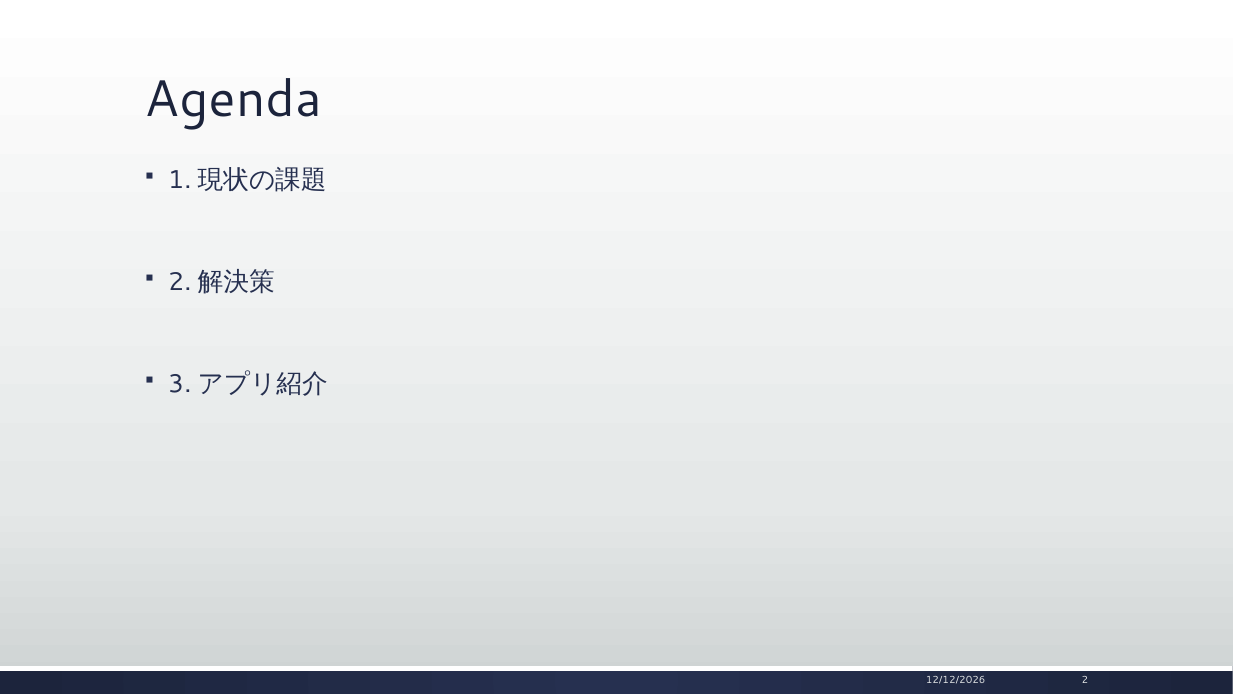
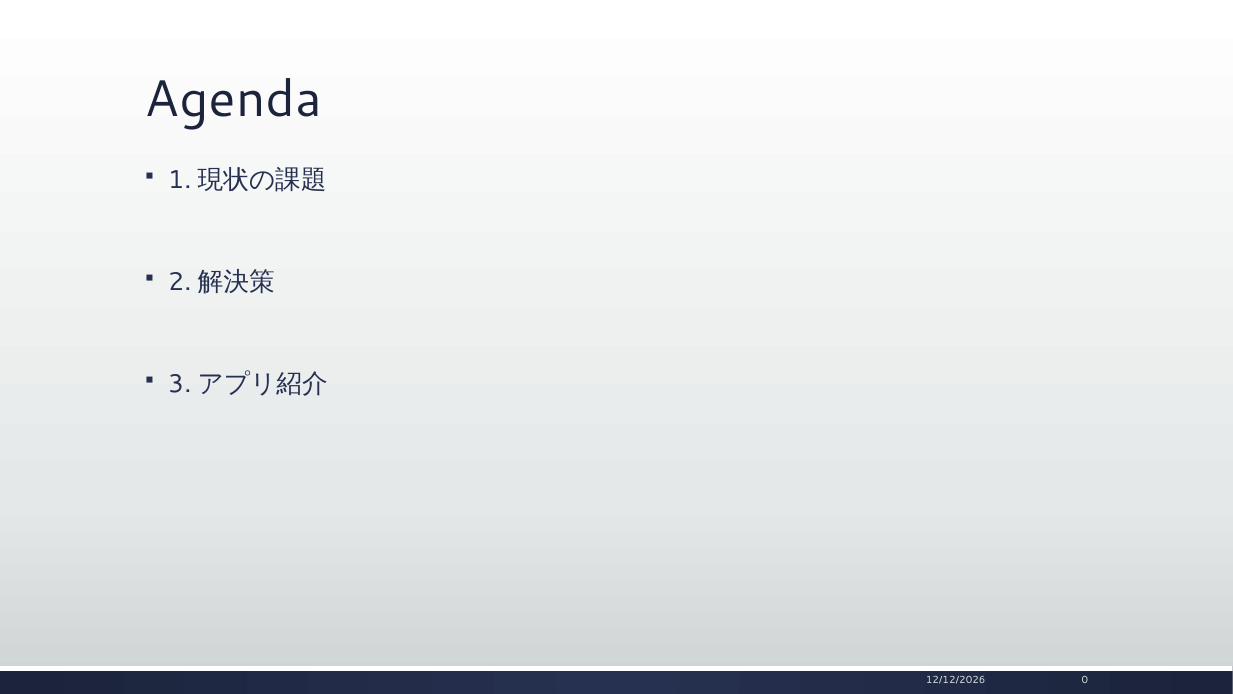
2: 2 -> 0 (1085, 679)
